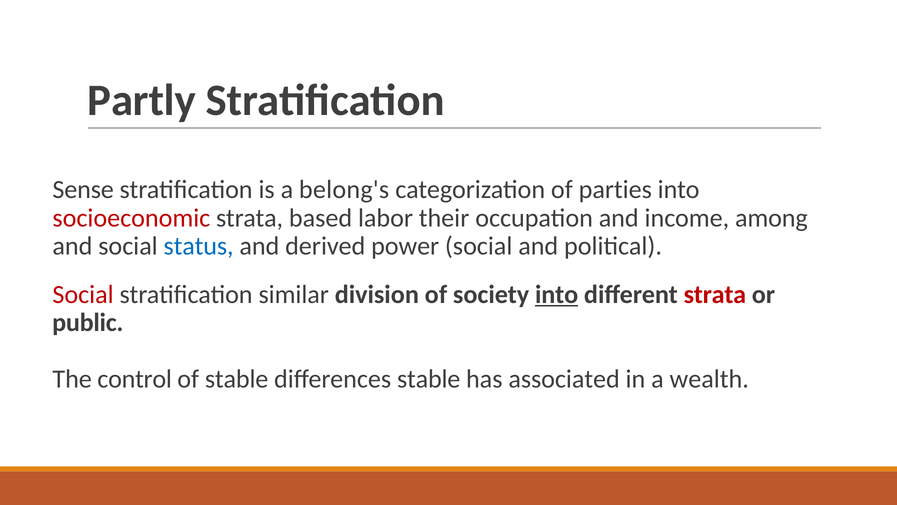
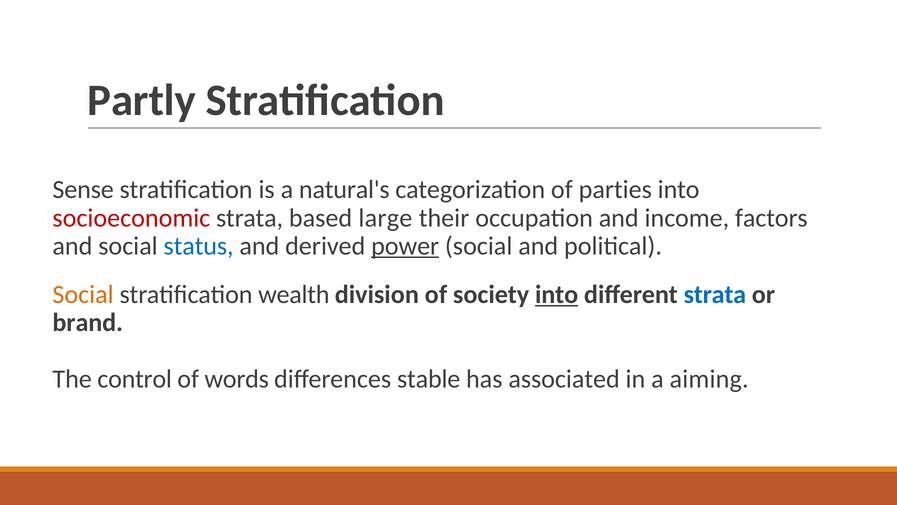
belong's: belong's -> natural's (344, 190)
labor: labor -> large (385, 218)
among: among -> factors (771, 218)
power underline: none -> present (405, 246)
Social colour: red -> orange (83, 294)
similar: similar -> wealth (294, 294)
strata colour: red -> blue (715, 294)
public: public -> brand (88, 323)
of stable: stable -> words (237, 379)
wealth: wealth -> aiming (709, 379)
